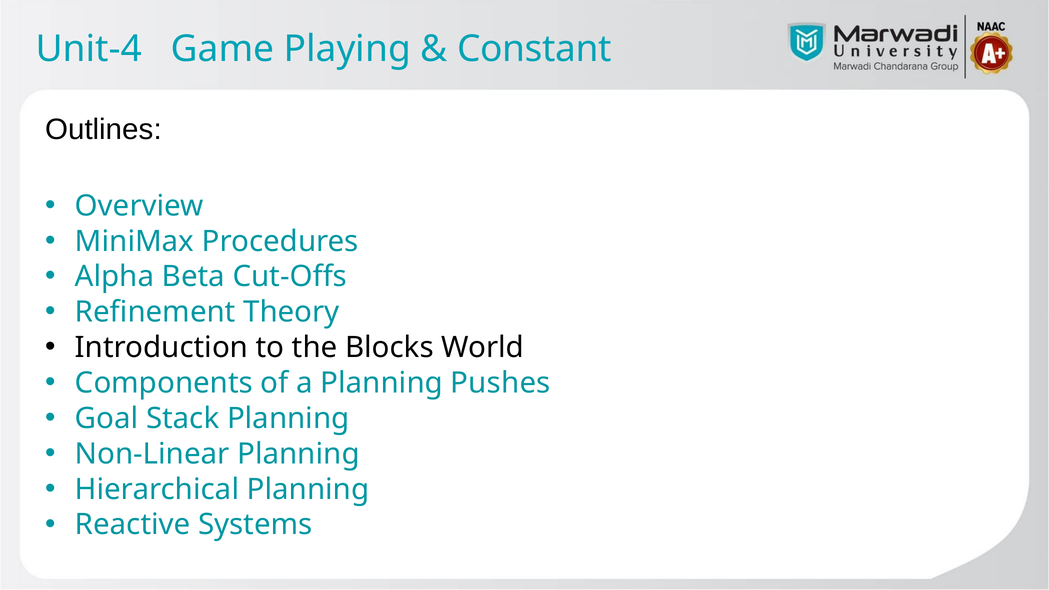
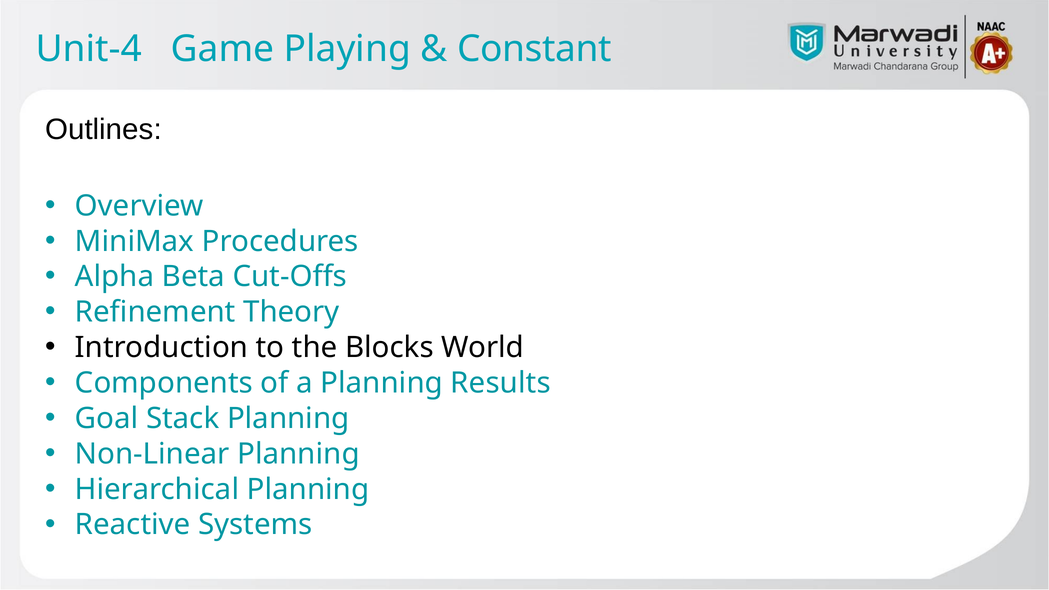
Pushes: Pushes -> Results (501, 383)
